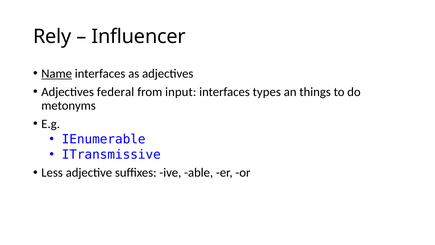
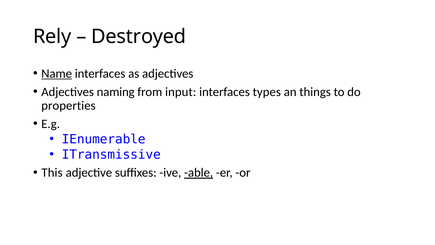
Influencer: Influencer -> Destroyed (139, 37)
federal: federal -> naming (116, 92)
metonyms: metonyms -> properties (68, 105)
Less: Less -> This (52, 172)
able underline: none -> present (199, 172)
